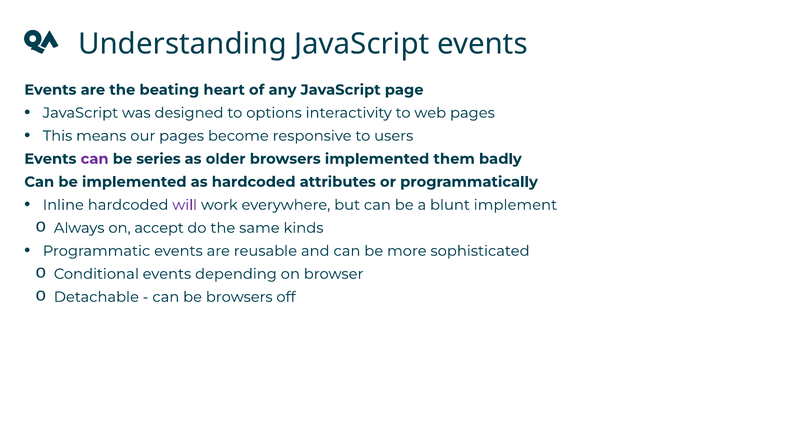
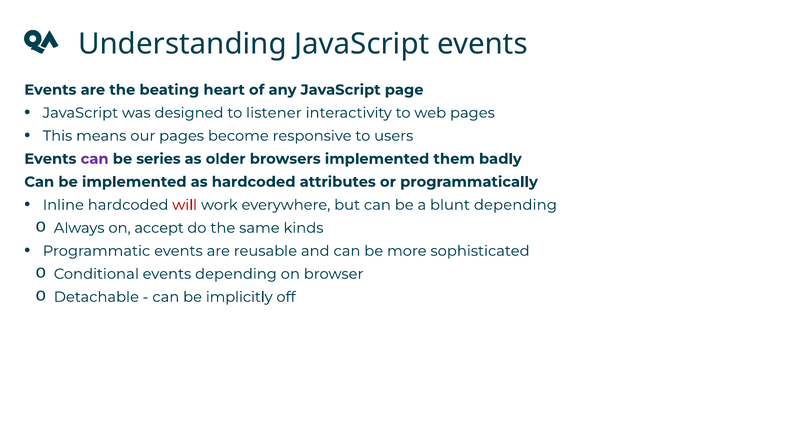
options: options -> listener (274, 113)
will colour: purple -> red (185, 205)
blunt implement: implement -> depending (515, 205)
be browsers: browsers -> implicitly (239, 297)
